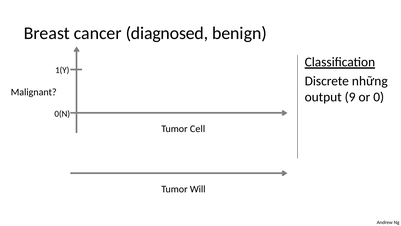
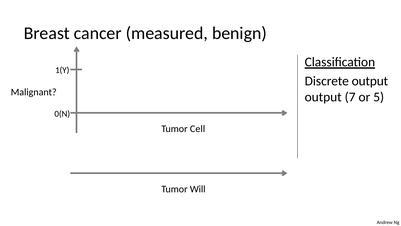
diagnosed: diagnosed -> measured (167, 33)
Discrete những: những -> output (370, 81)
9: 9 -> 7 (350, 97)
0: 0 -> 5 (379, 97)
